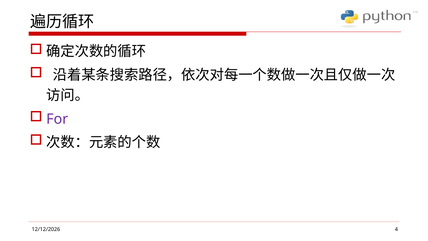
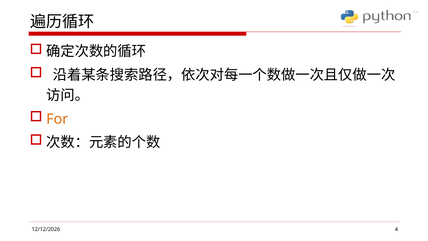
For colour: purple -> orange (57, 119)
